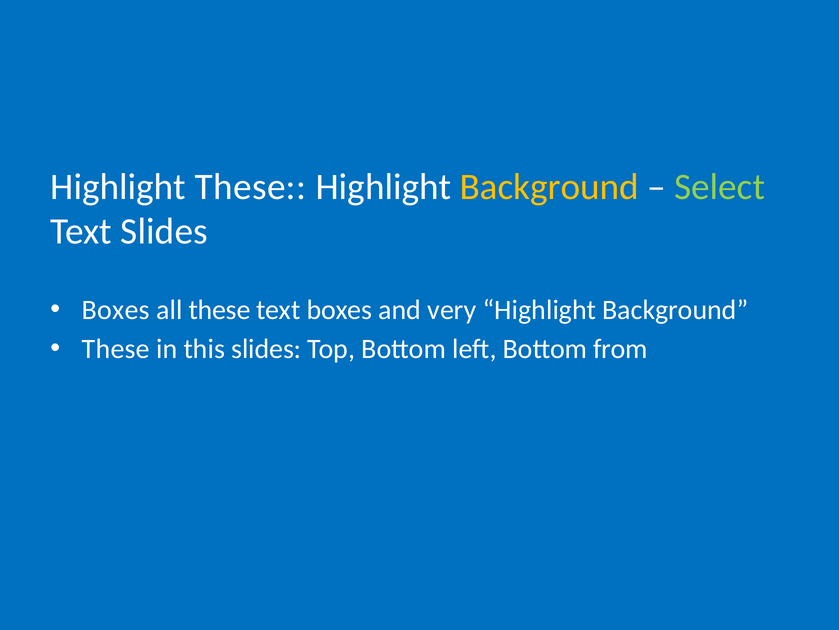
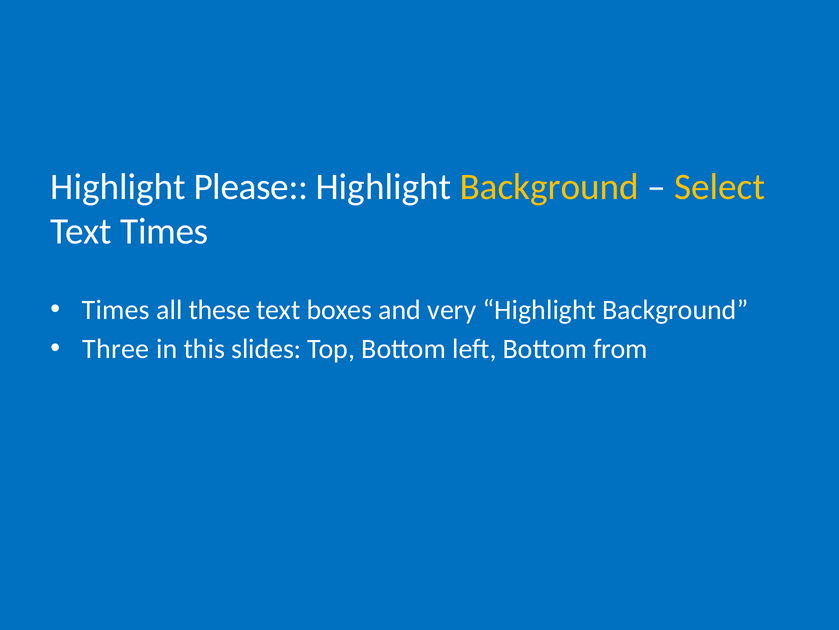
Highlight These: These -> Please (251, 186)
Select colour: light green -> yellow (720, 186)
Text Slides: Slides -> Times (164, 231)
Boxes: Boxes -> Times (116, 310)
These: These -> Three (116, 349)
